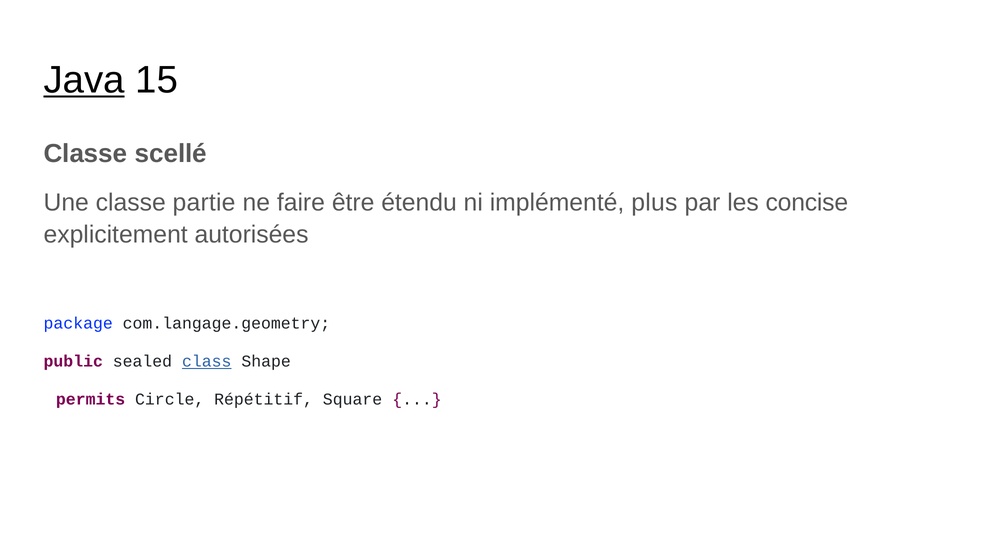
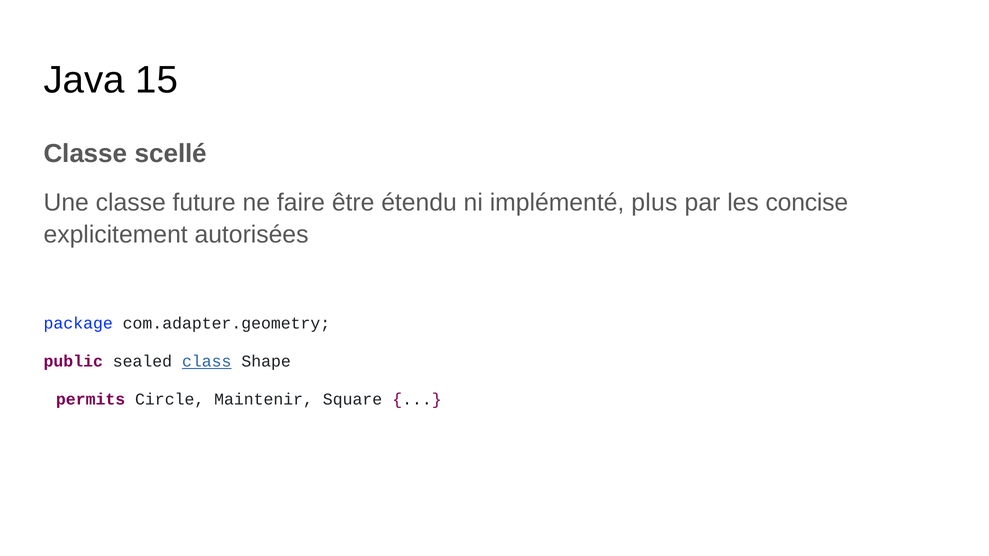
Java underline: present -> none (84, 80)
partie: partie -> future (204, 203)
com.langage.geometry: com.langage.geometry -> com.adapter.geometry (226, 324)
Répétitif: Répétitif -> Maintenir (264, 399)
